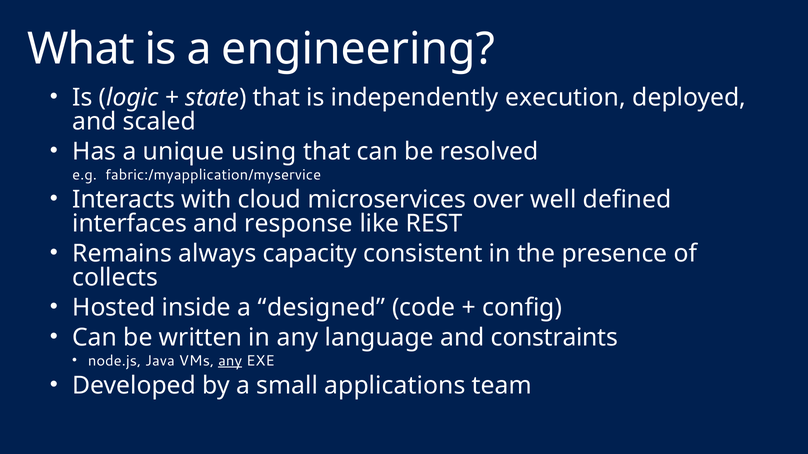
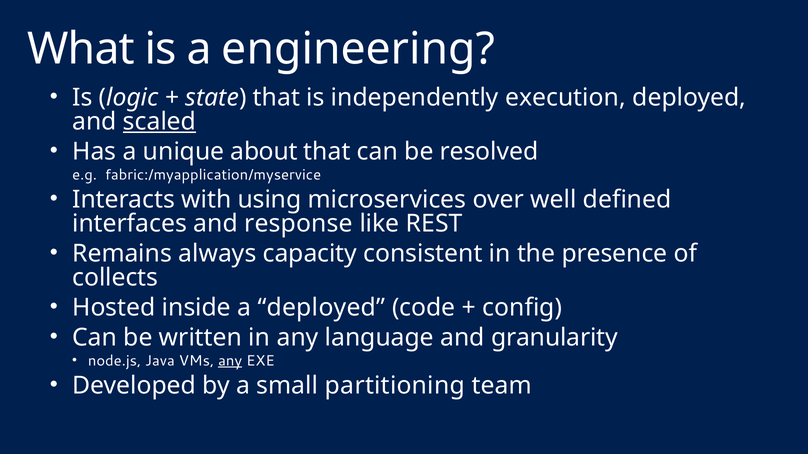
scaled underline: none -> present (160, 122)
using: using -> about (264, 152)
cloud: cloud -> using (270, 200)
a designed: designed -> deployed (321, 308)
constraints: constraints -> granularity (554, 338)
applications: applications -> partitioning (395, 386)
